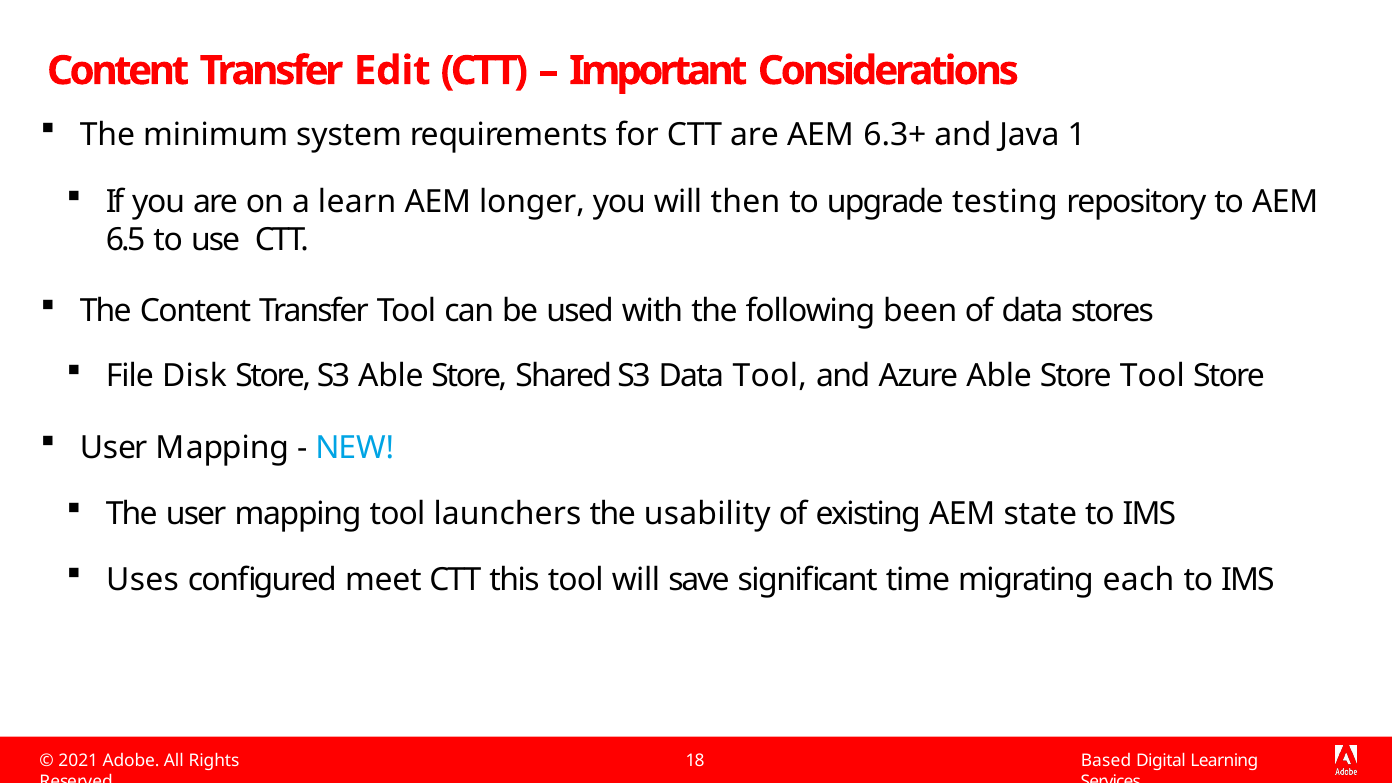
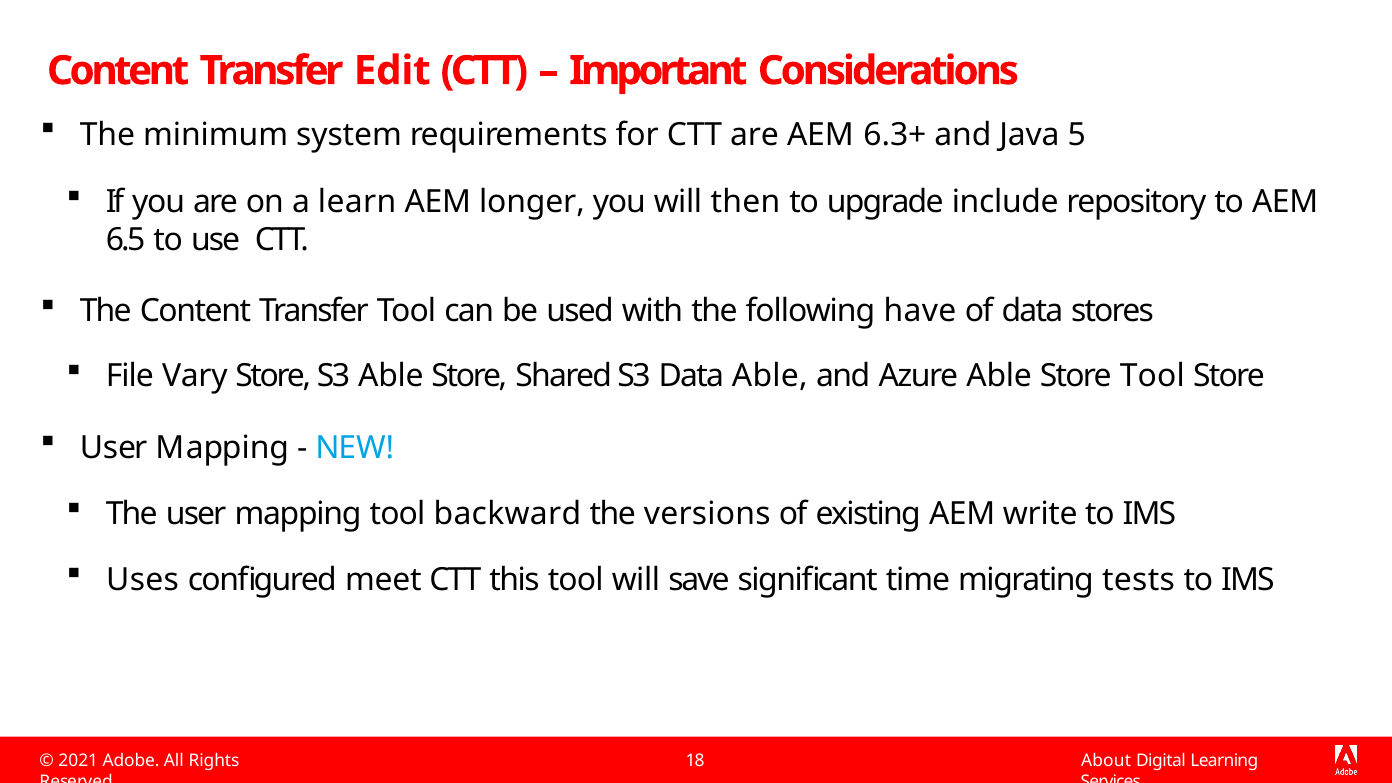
1: 1 -> 5 (1077, 135)
testing: testing -> include (1005, 202)
been: been -> have (920, 311)
Disk: Disk -> Vary (195, 376)
Data Tool: Tool -> Able (770, 376)
launchers: launchers -> backward (507, 514)
usability: usability -> versions (707, 514)
state: state -> write (1040, 514)
each: each -> tests (1138, 579)
Based: Based -> About (1106, 761)
